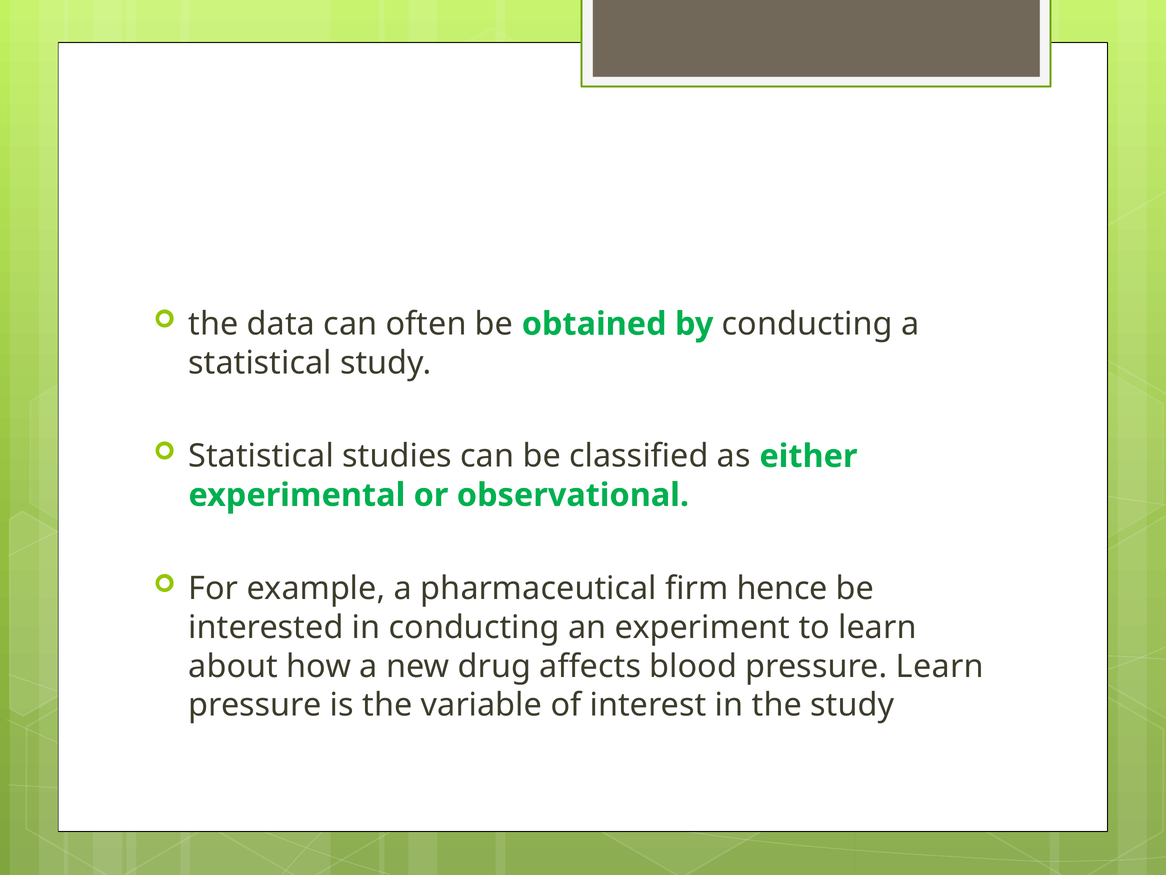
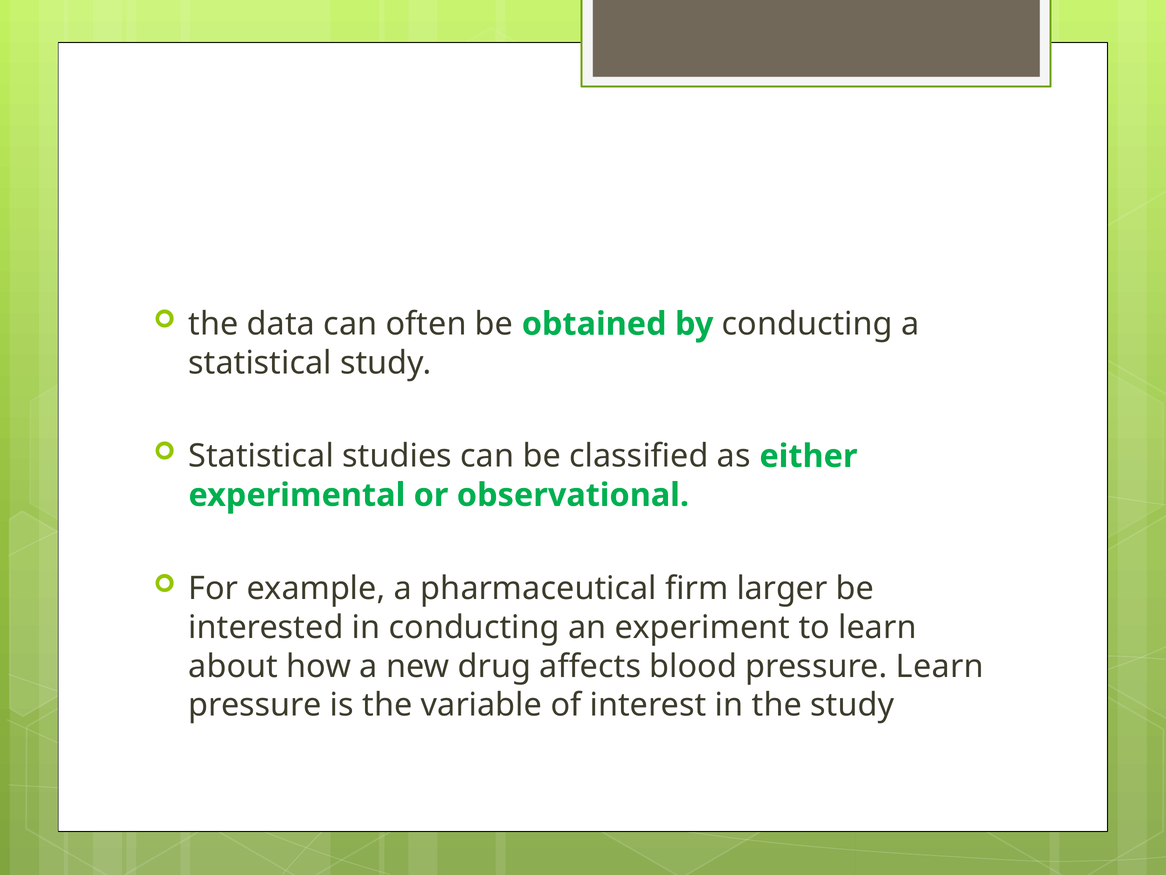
hence: hence -> larger (782, 588)
